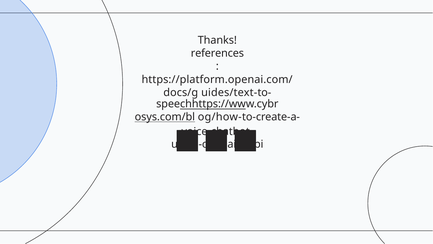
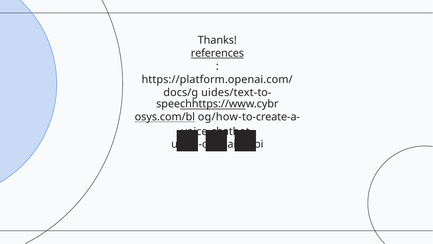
references underline: none -> present (217, 53)
